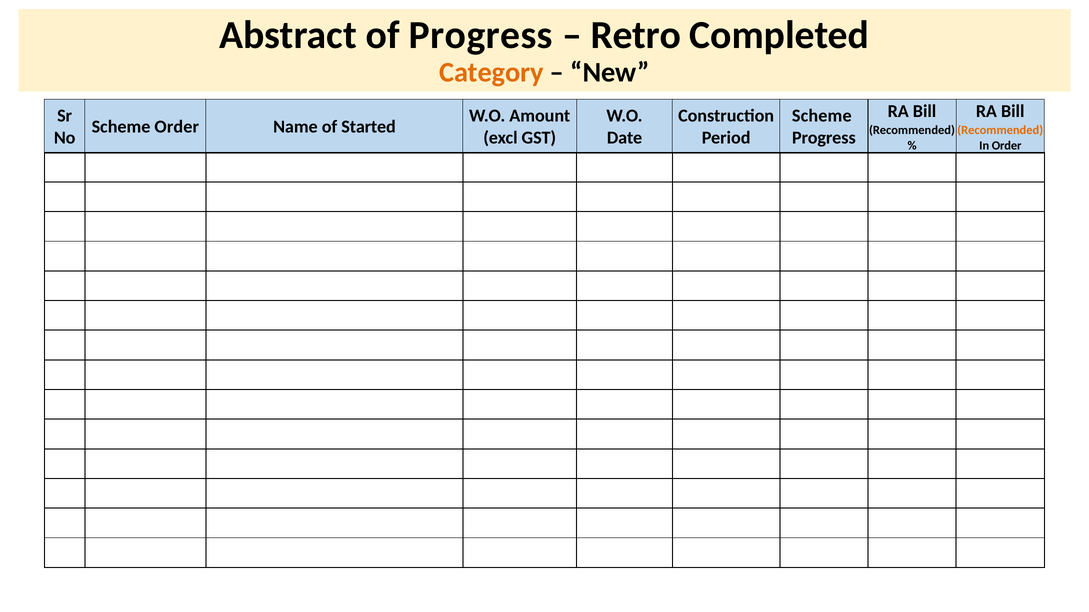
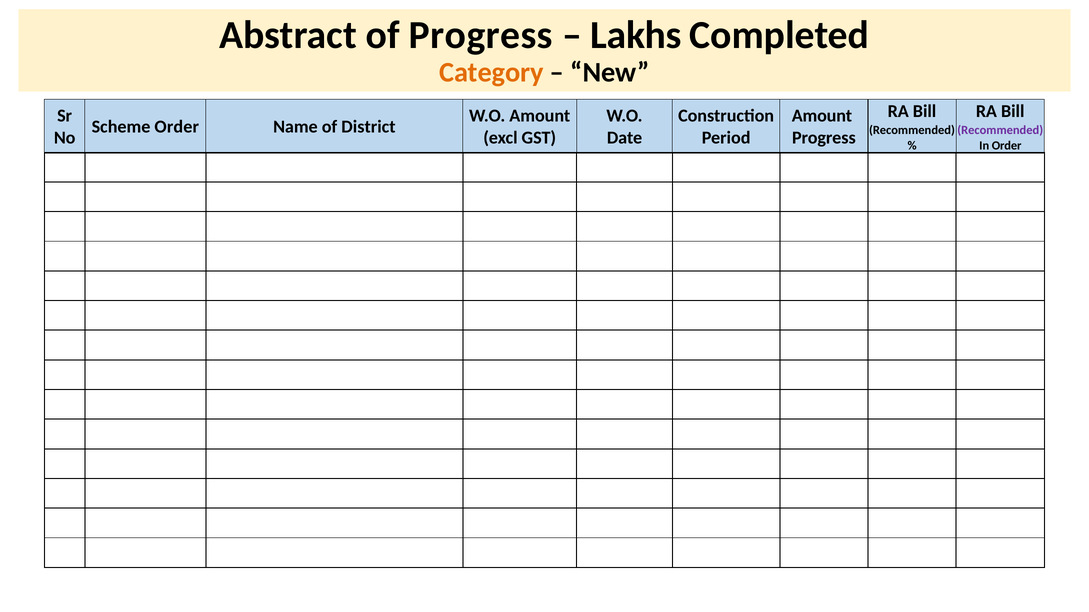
Retro: Retro -> Lakhs (636, 35)
Scheme: Scheme -> Amount (822, 116)
Started: Started -> District (368, 127)
Recommended colour: orange -> purple (1000, 130)
